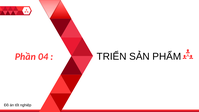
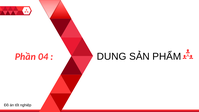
TRIỂN: TRIỂN -> DUNG (112, 56)
